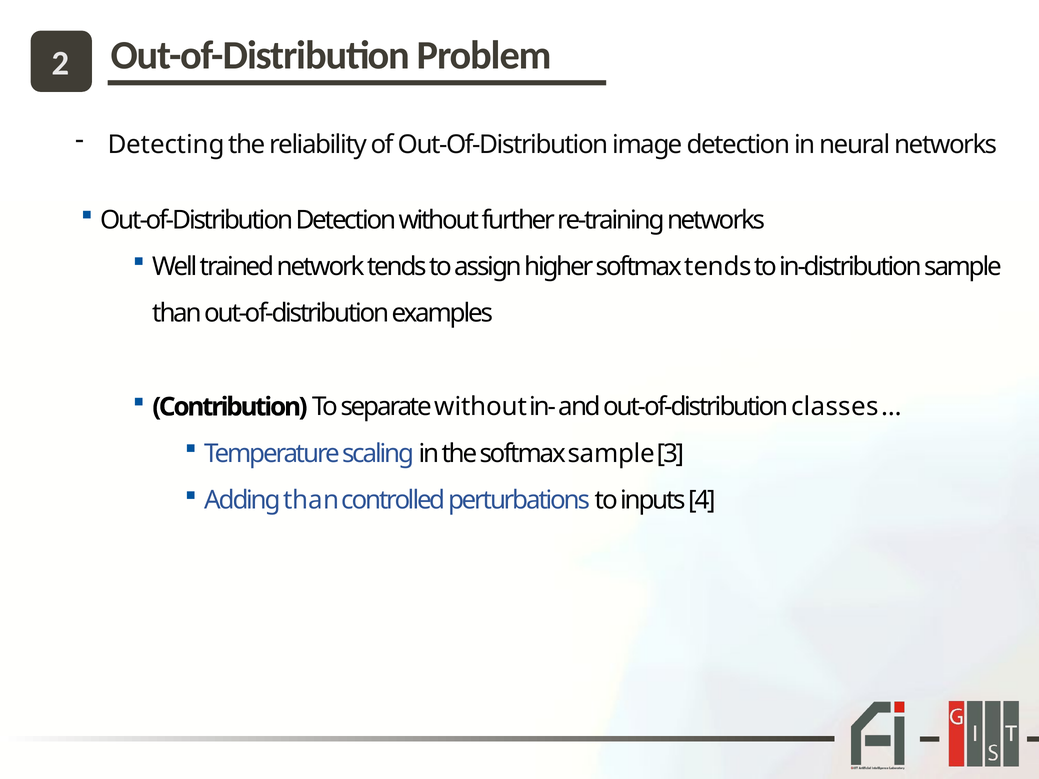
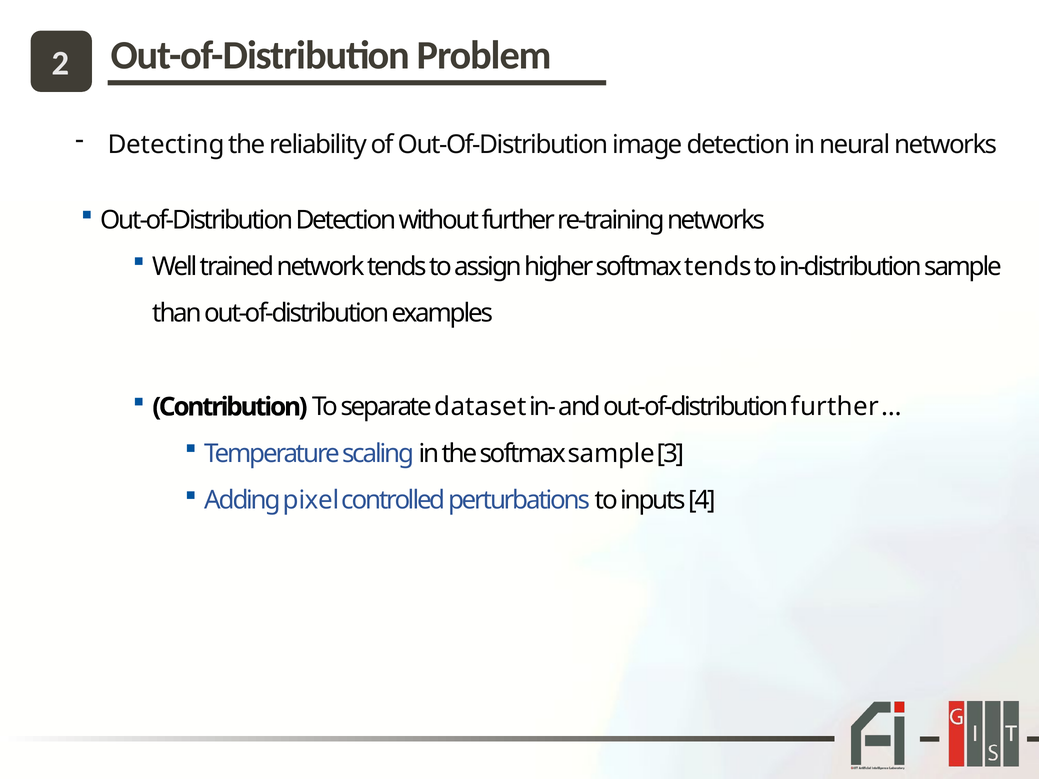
separate without: without -> dataset (481, 407)
out-of-distribution classes: classes -> further (835, 407)
Adding than: than -> pixel (311, 501)
